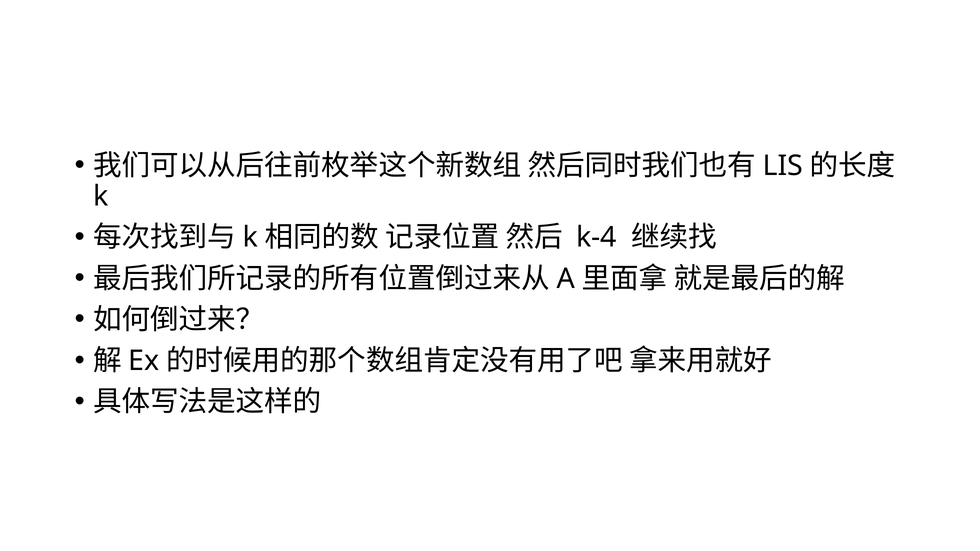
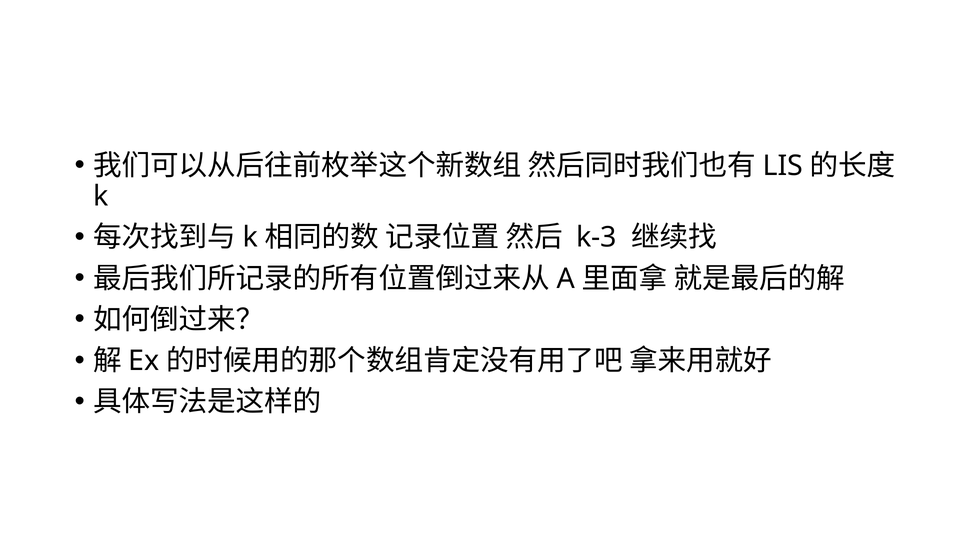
k-4: k-4 -> k-3 (596, 238)
